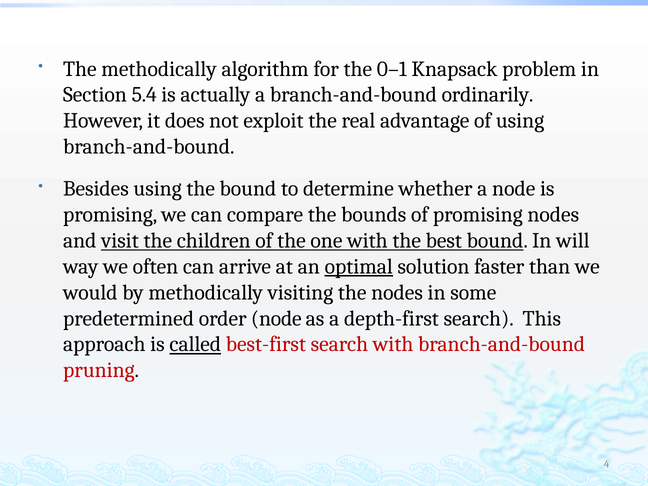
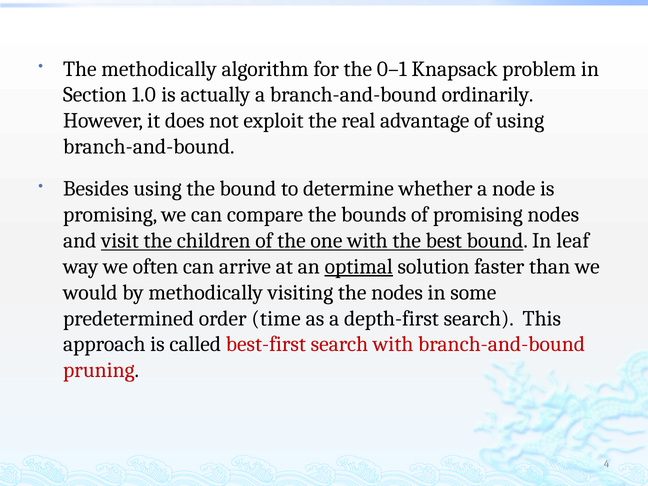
5.4: 5.4 -> 1.0 (144, 95)
will: will -> leaf (573, 241)
order node: node -> time (276, 318)
called underline: present -> none (195, 344)
